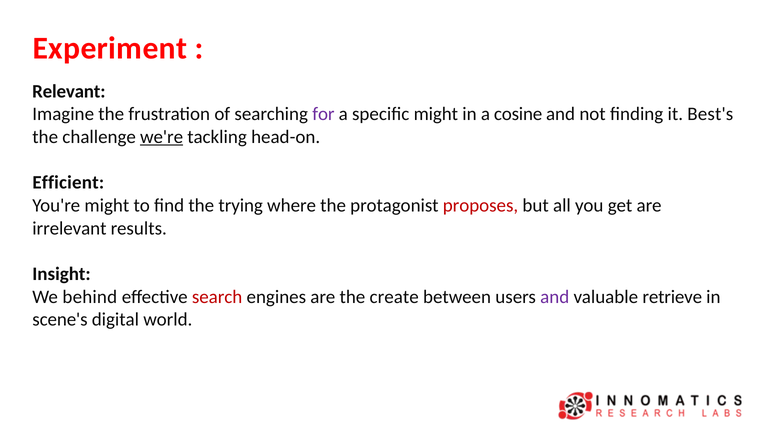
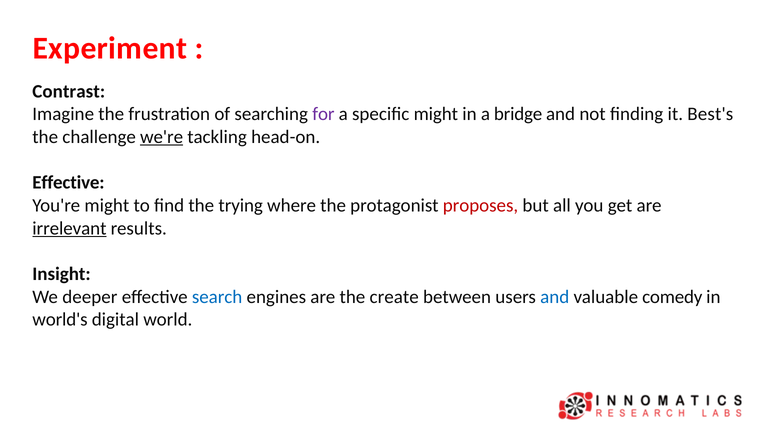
Relevant: Relevant -> Contrast (69, 91)
cosine: cosine -> bridge (518, 114)
Efficient: Efficient -> Effective (68, 182)
irrelevant underline: none -> present (69, 228)
behind: behind -> deeper (90, 296)
search colour: red -> blue (217, 296)
and colour: purple -> blue (555, 296)
retrieve: retrieve -> comedy (672, 296)
scene's: scene's -> world's (60, 319)
